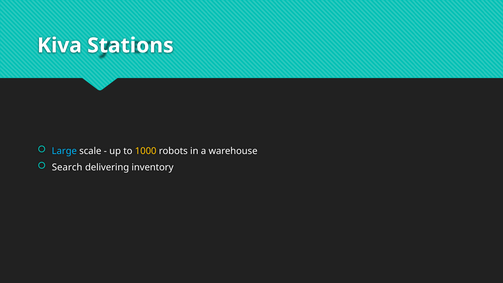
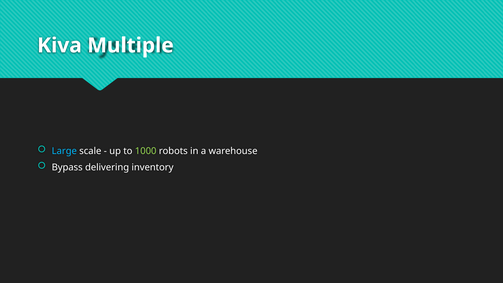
Stations: Stations -> Multiple (130, 45)
1000 colour: yellow -> light green (146, 151)
Search: Search -> Bypass (67, 167)
